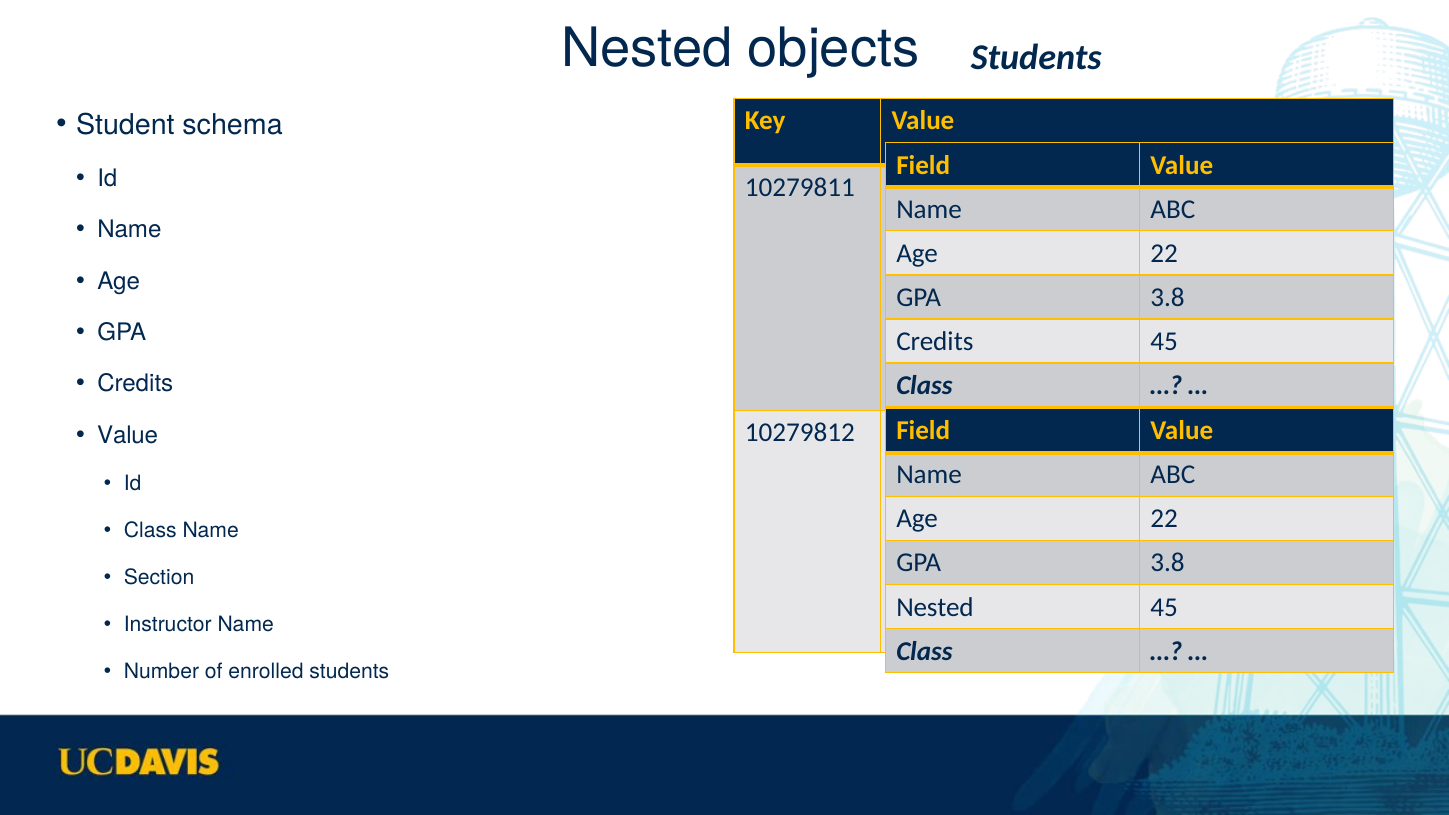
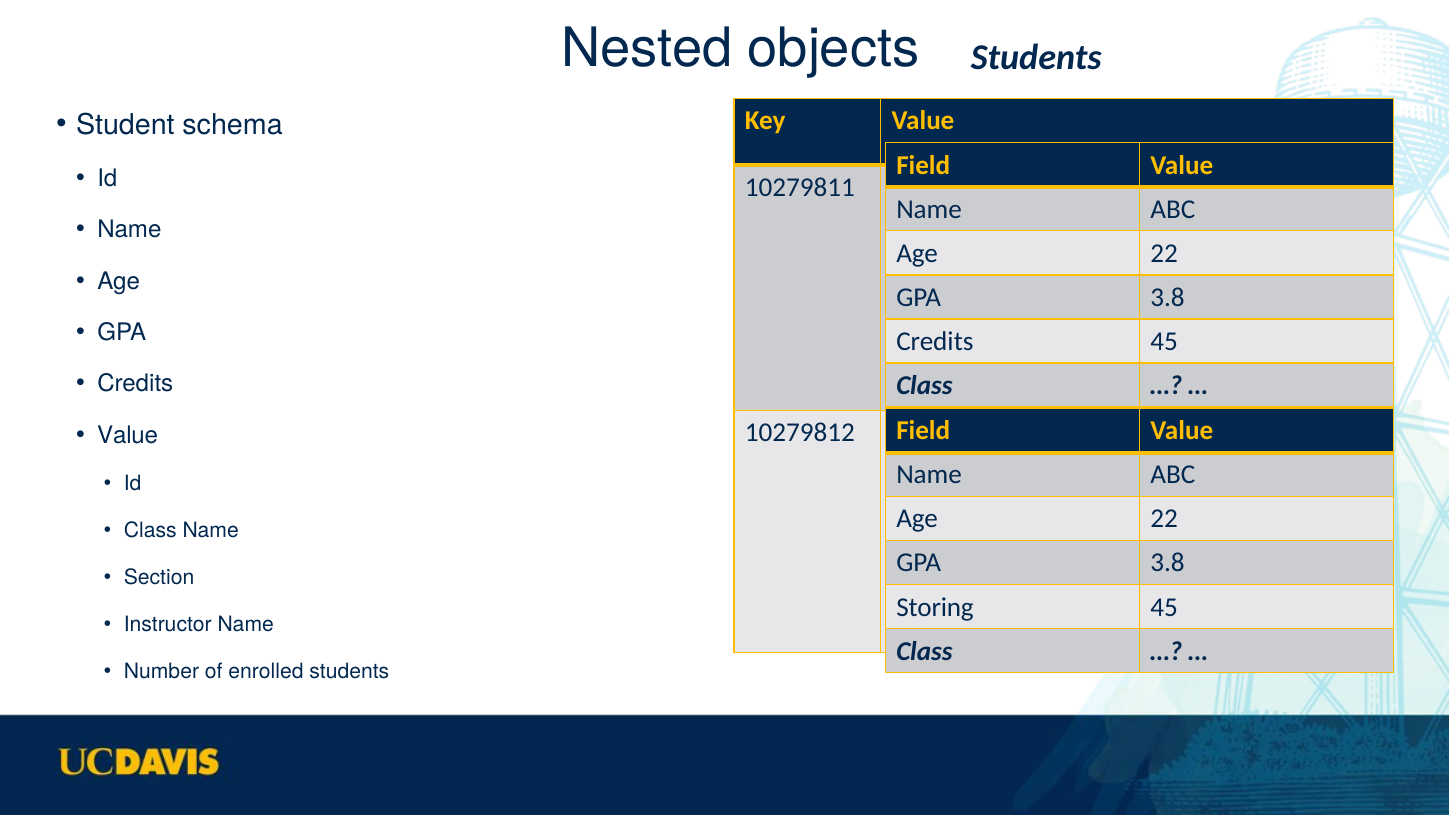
Nested: Nested -> Storing (935, 607)
